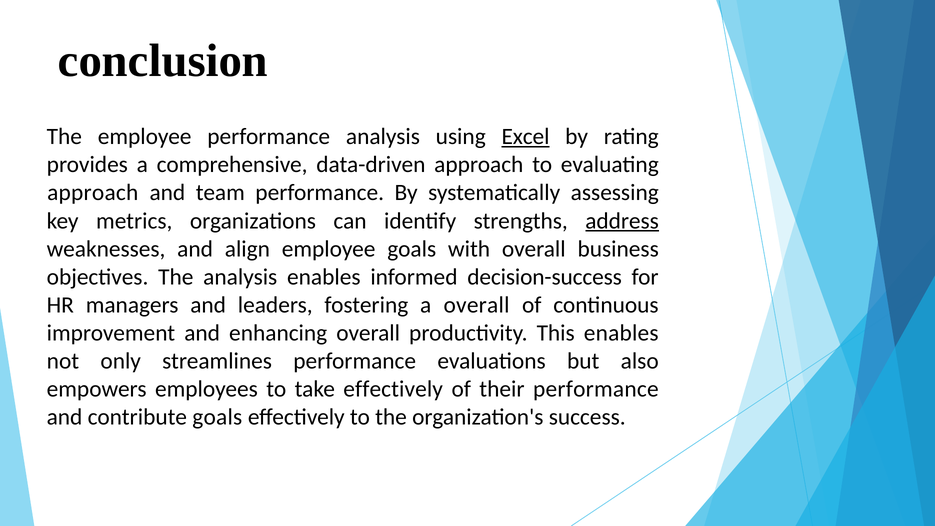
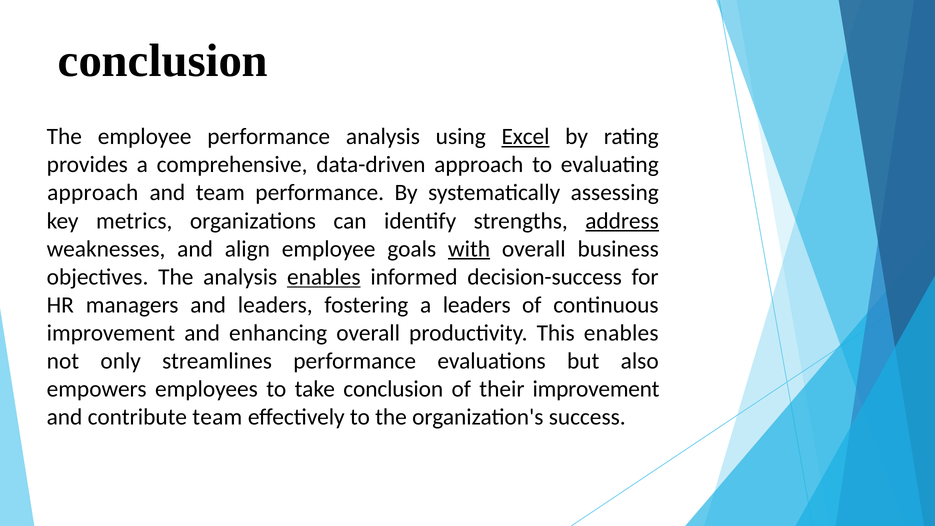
with underline: none -> present (469, 249)
enables underline: none -> present (324, 277)
a overall: overall -> leaders (477, 305)
take effectively: effectively -> conclusion (393, 389)
their performance: performance -> improvement (596, 389)
contribute goals: goals -> team (217, 417)
